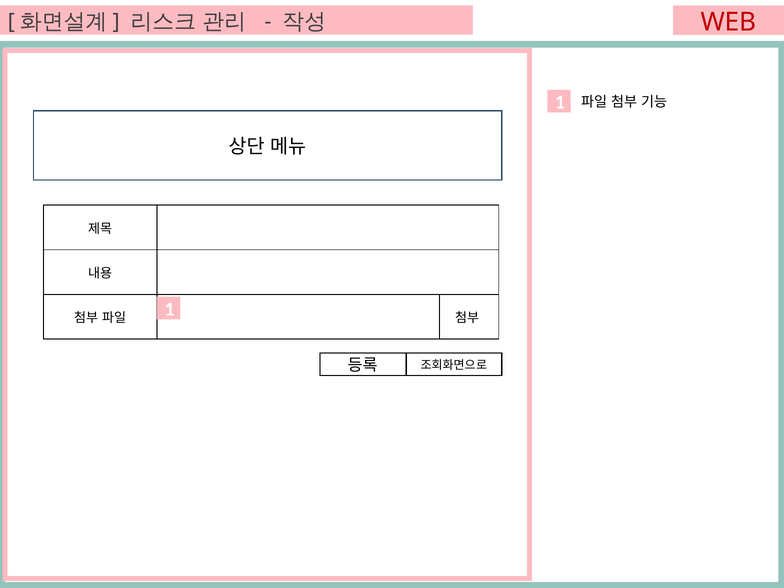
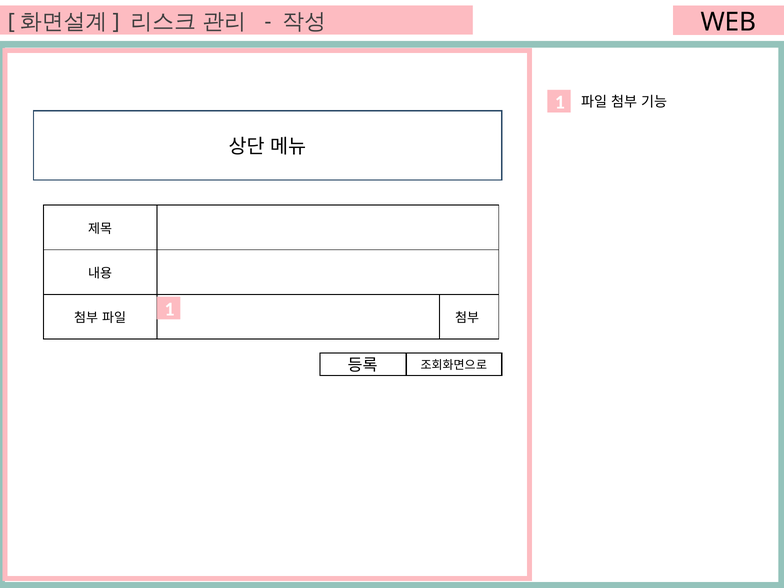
WEB colour: red -> black (729, 22)
